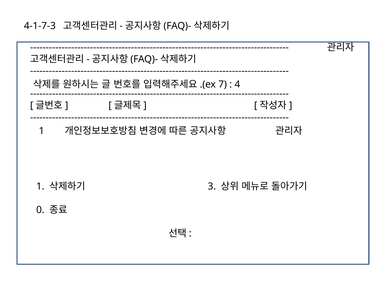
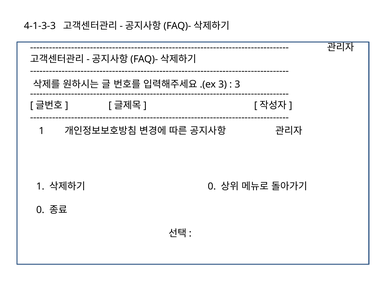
4-1-7-3: 4-1-7-3 -> 4-1-3-3 (40, 26)
7: 7 -> 3 (223, 84)
4: 4 -> 3 (237, 84)
3: 3 -> 0 (212, 186)
